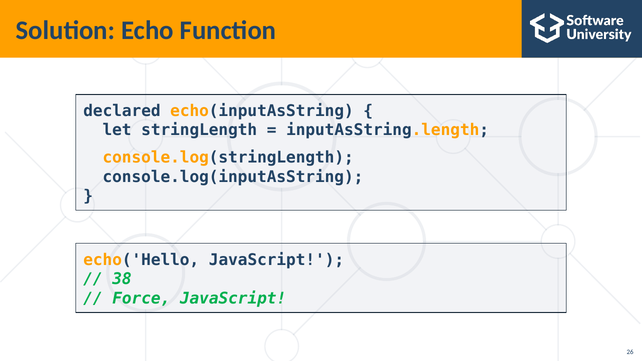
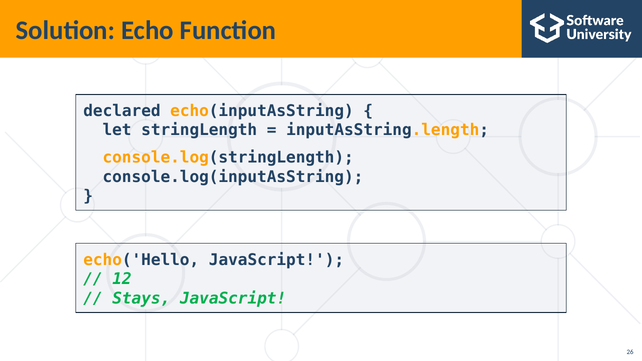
38: 38 -> 12 (122, 279)
Force: Force -> Stays (141, 298)
